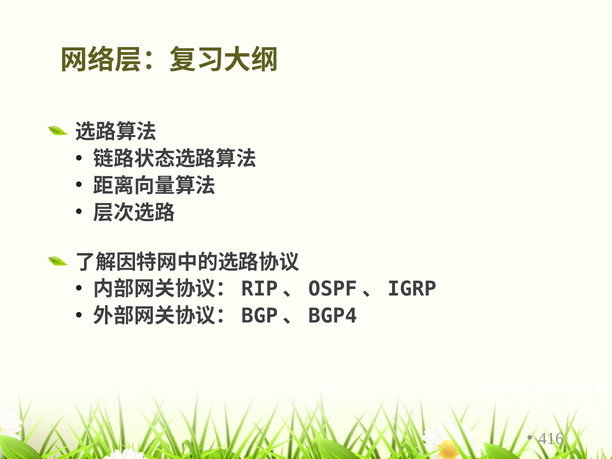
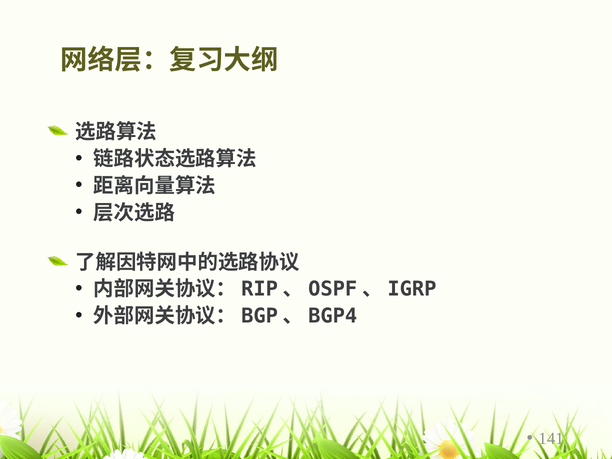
416: 416 -> 141 (551, 439)
